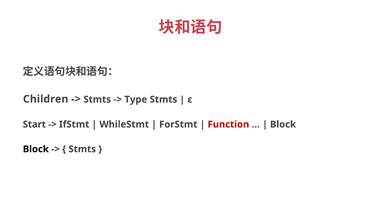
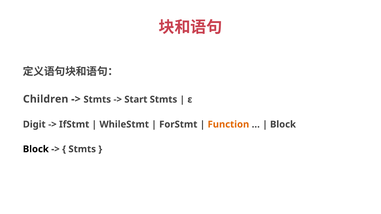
Type: Type -> Start (136, 100)
Start: Start -> Digit (34, 125)
Function colour: red -> orange (228, 125)
